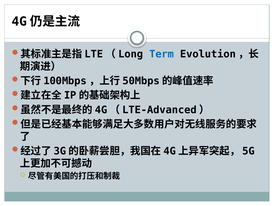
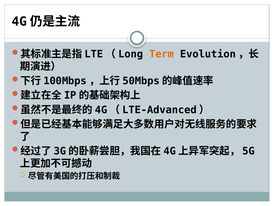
Term colour: blue -> orange (162, 54)
